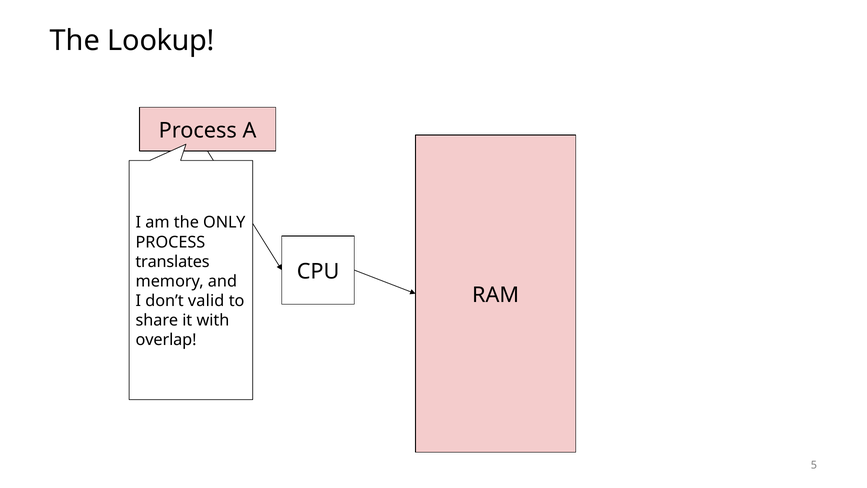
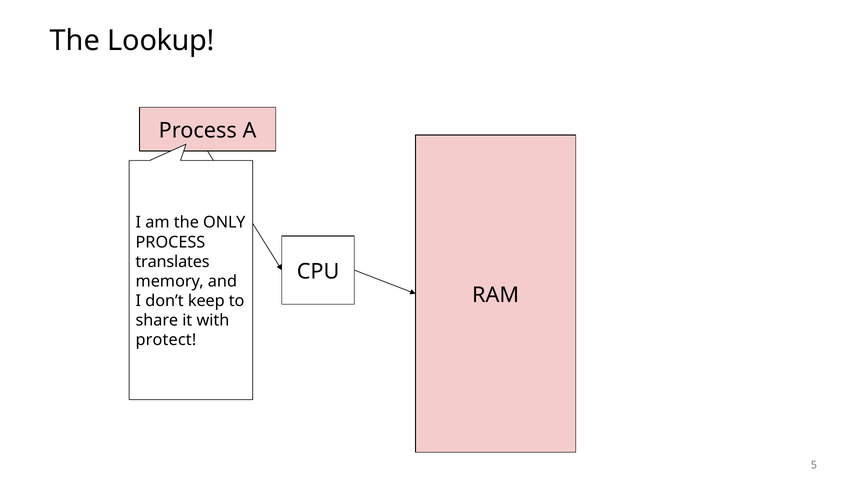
valid: valid -> keep (206, 301)
overlap: overlap -> protect (166, 340)
